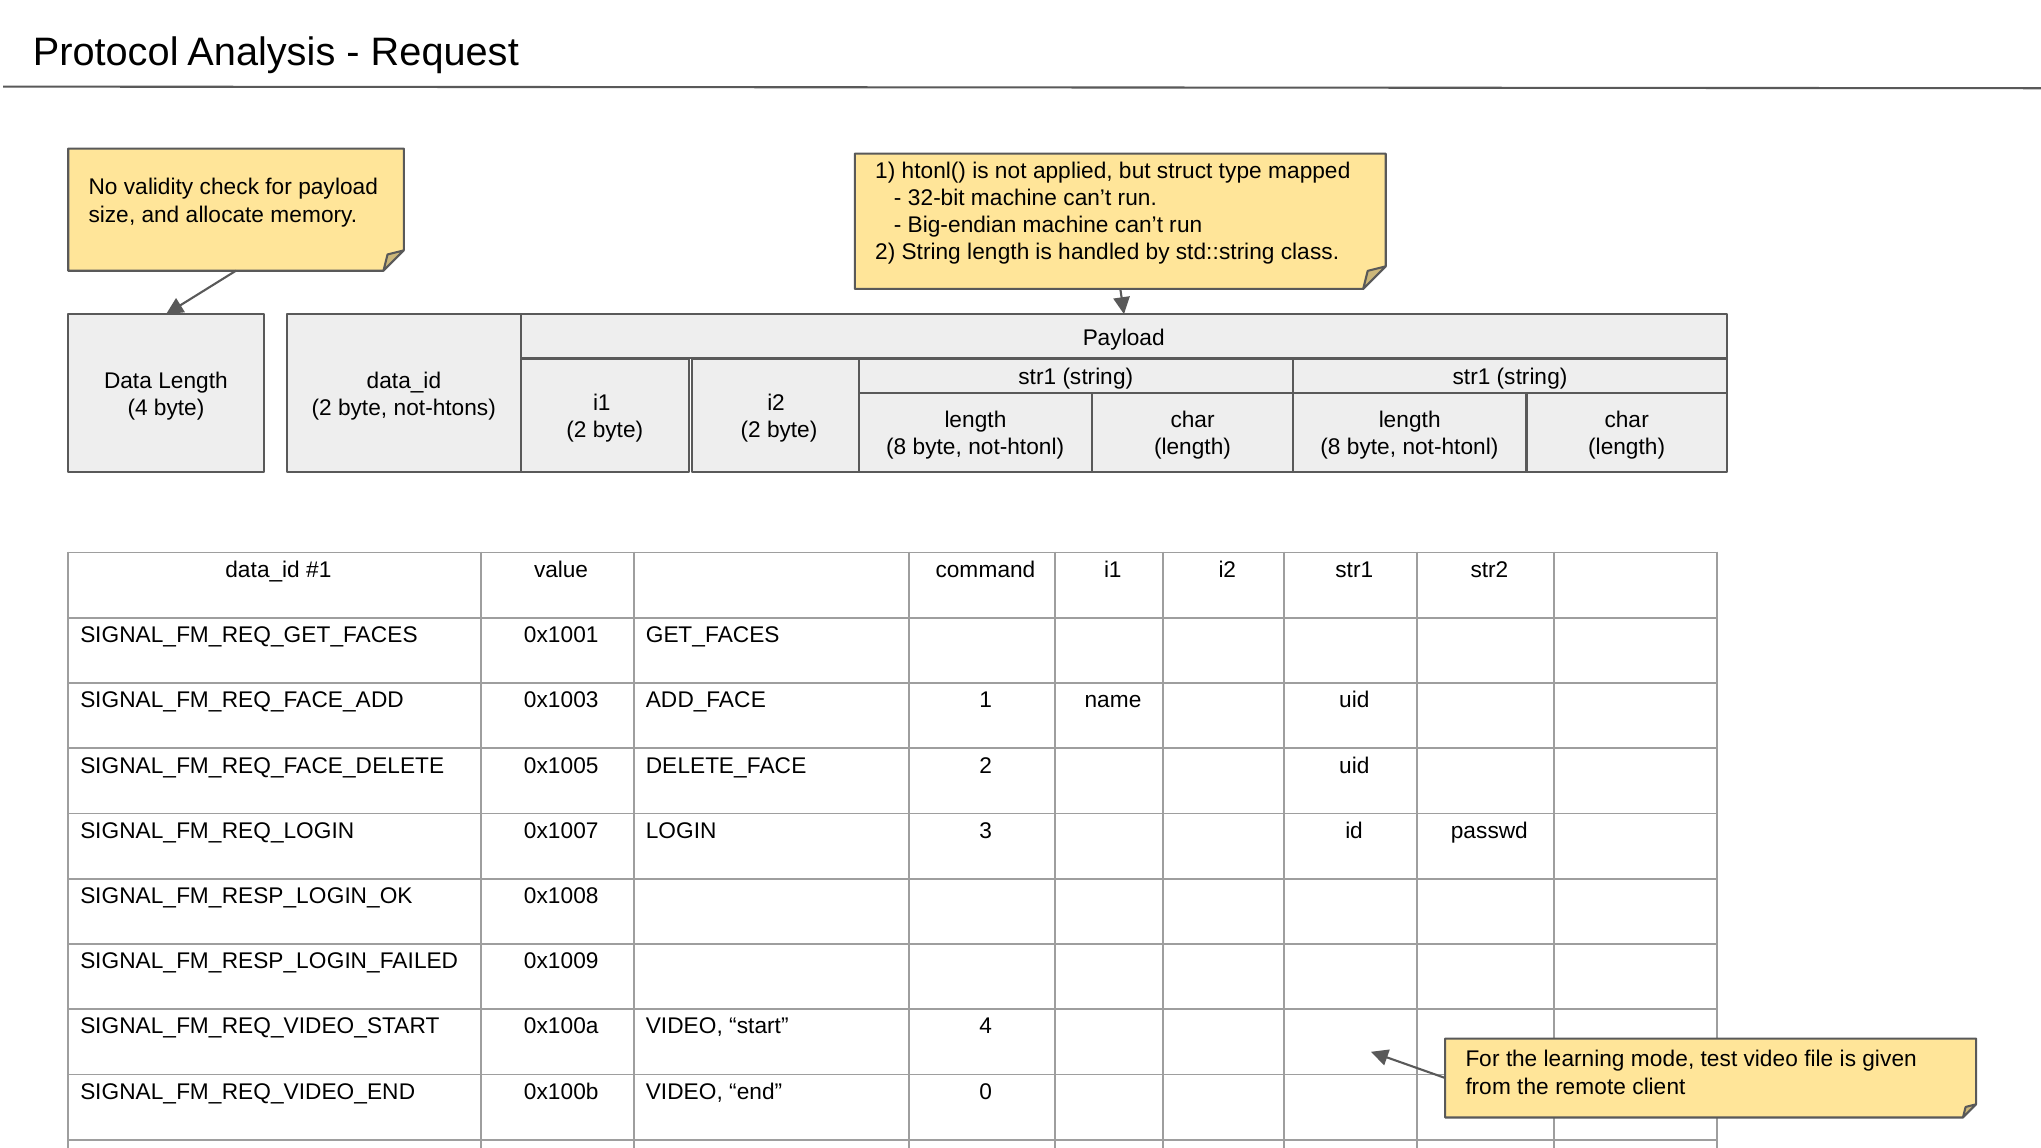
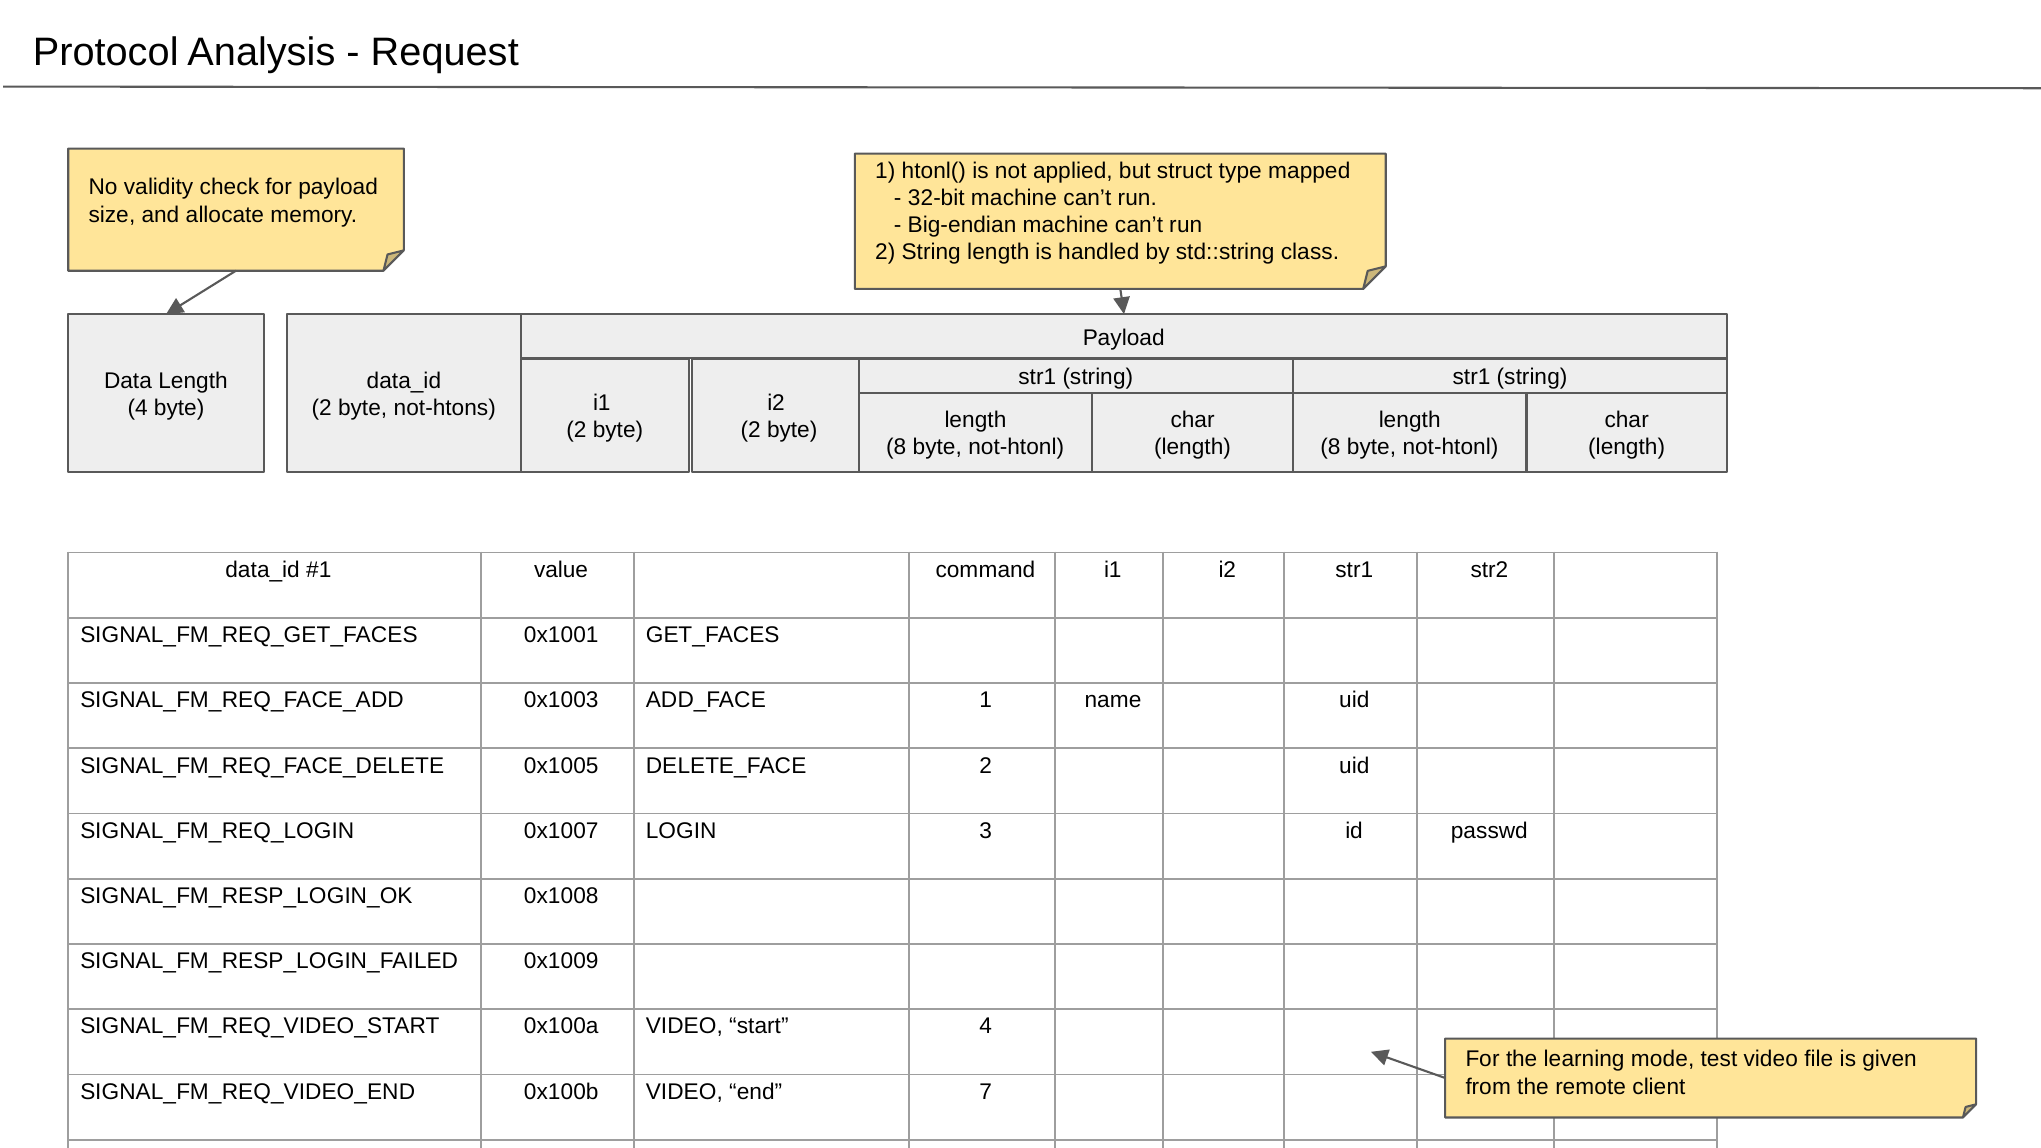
end 0: 0 -> 7 (986, 1092)
